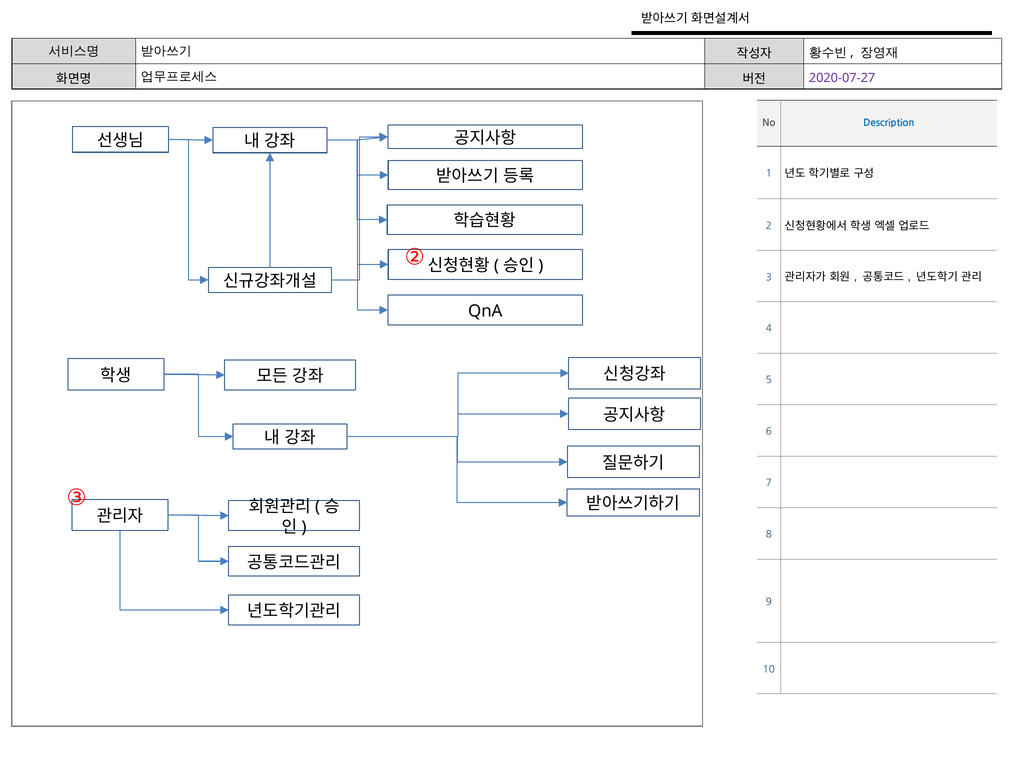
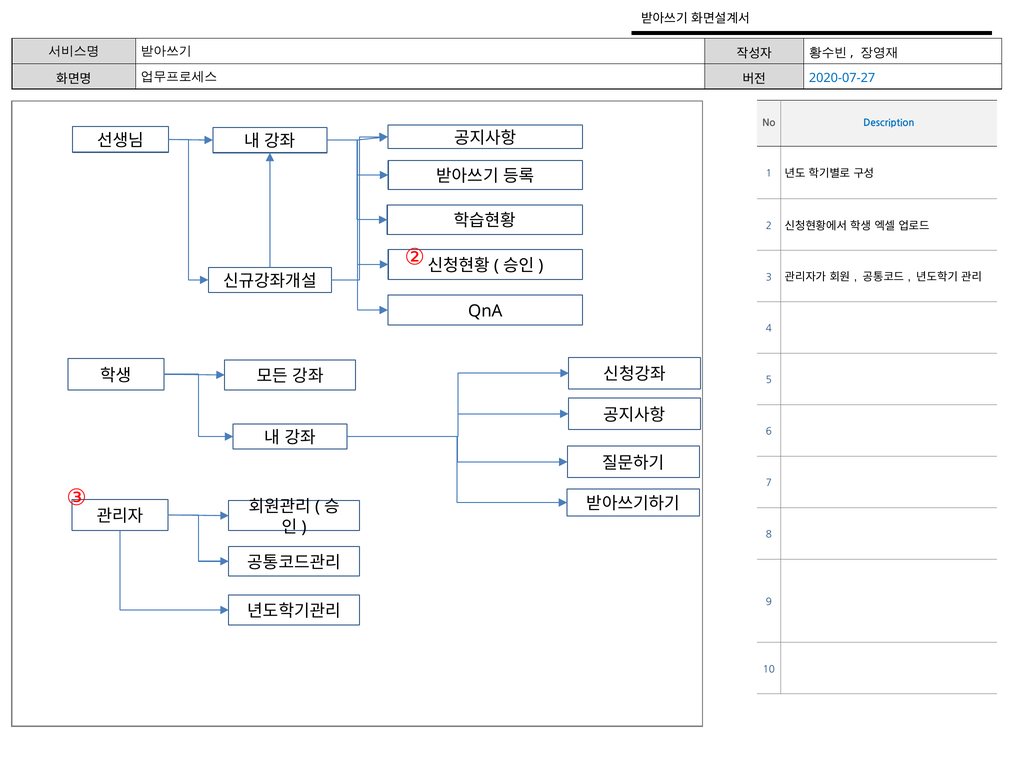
2020-07-27 colour: purple -> blue (842, 78)
